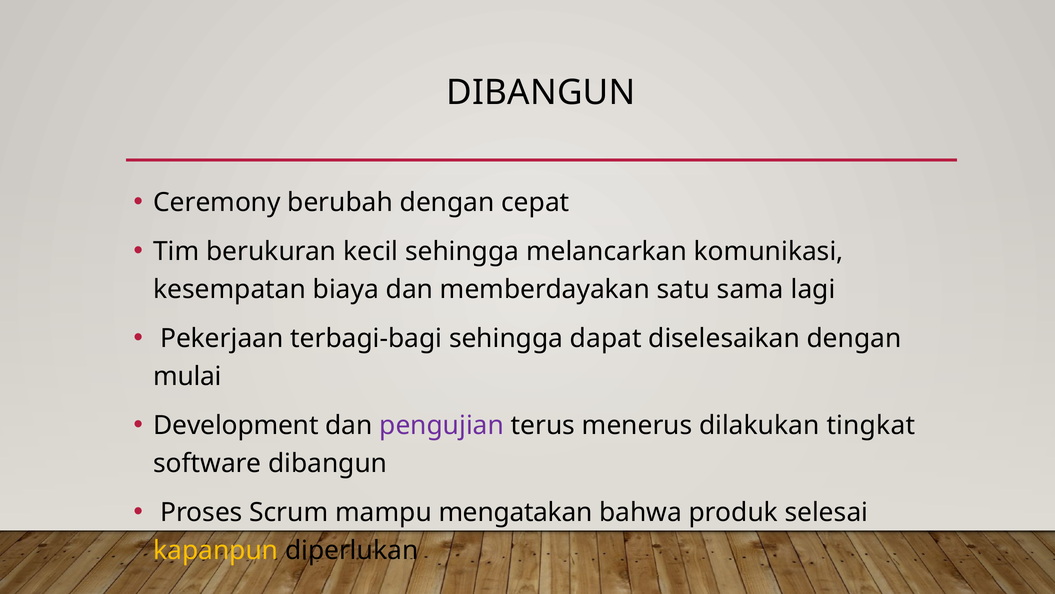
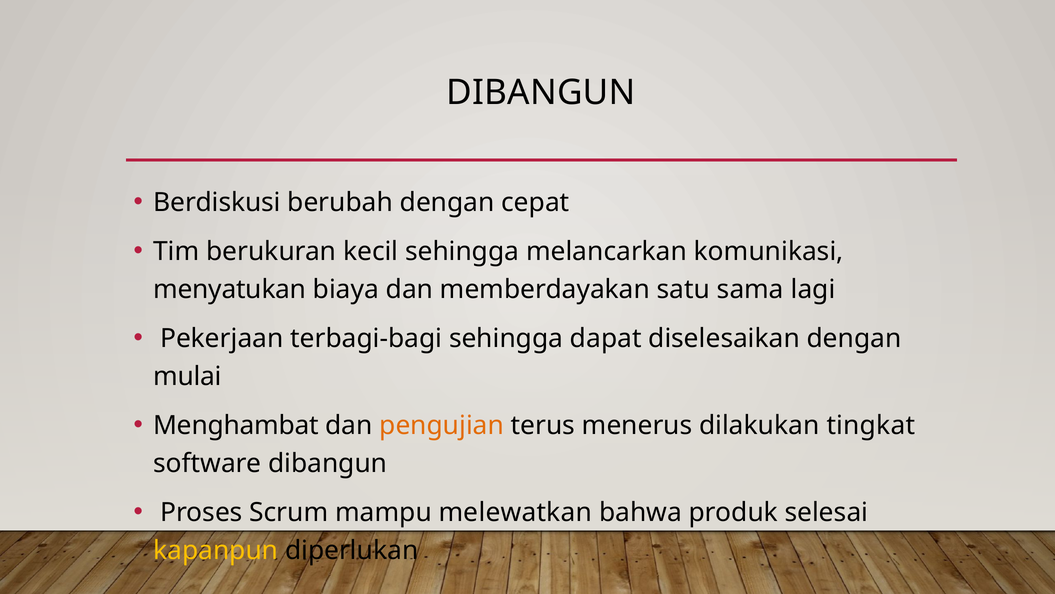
Ceremony: Ceremony -> Berdiskusi (217, 202)
kesempatan: kesempatan -> menyatukan (230, 289)
Development: Development -> Menghambat (236, 425)
pengujian colour: purple -> orange (442, 425)
mengatakan: mengatakan -> melewatkan (515, 512)
